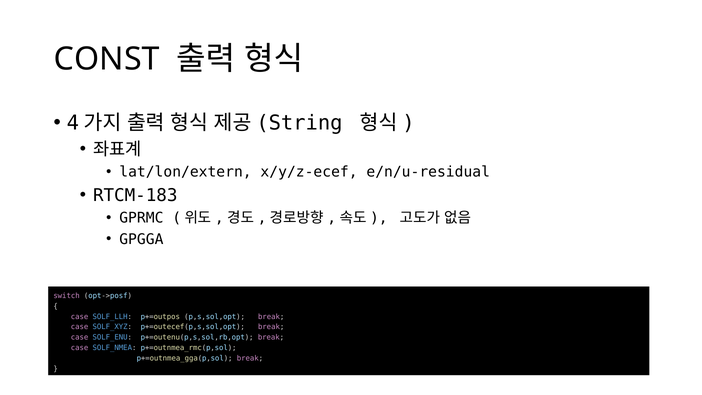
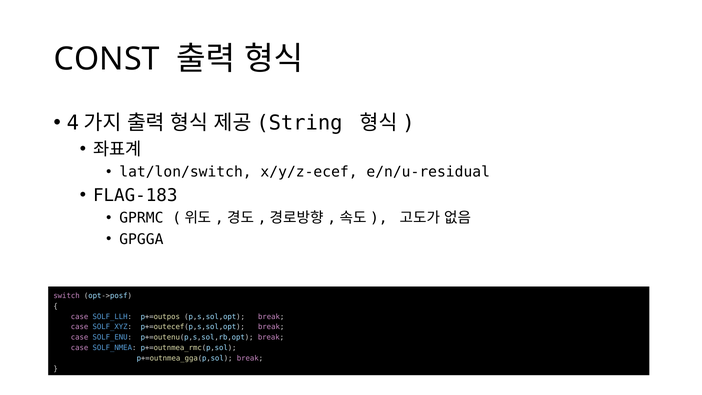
lat/lon/extern: lat/lon/extern -> lat/lon/switch (185, 172)
RTCM-183: RTCM-183 -> FLAG-183 (135, 195)
